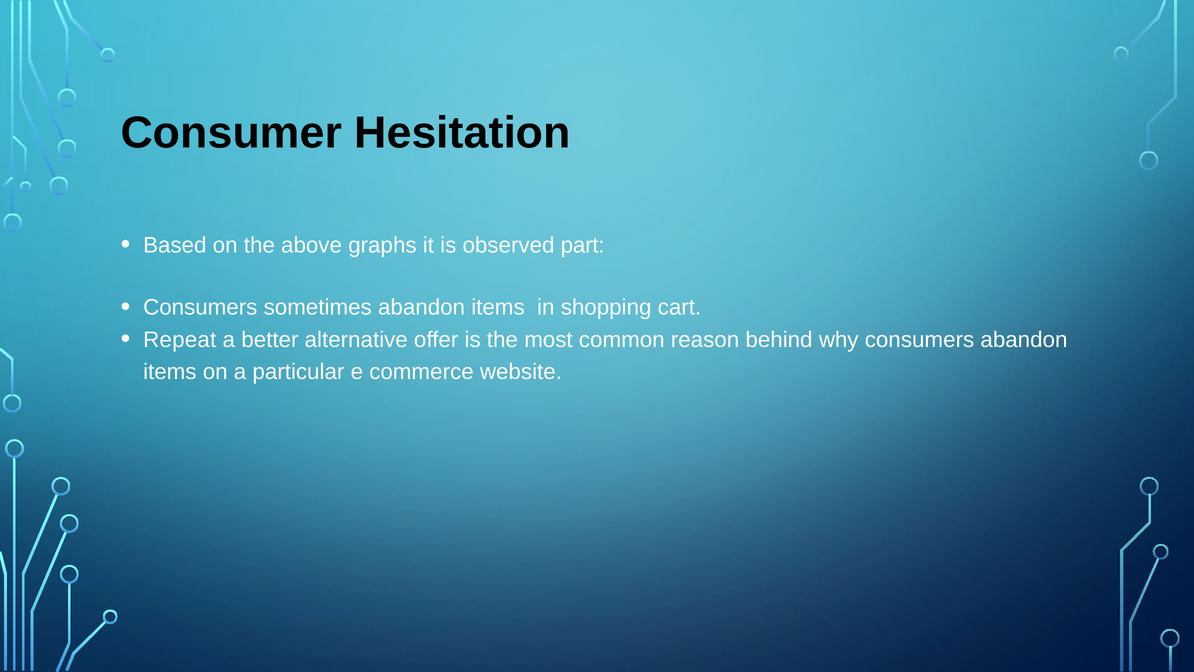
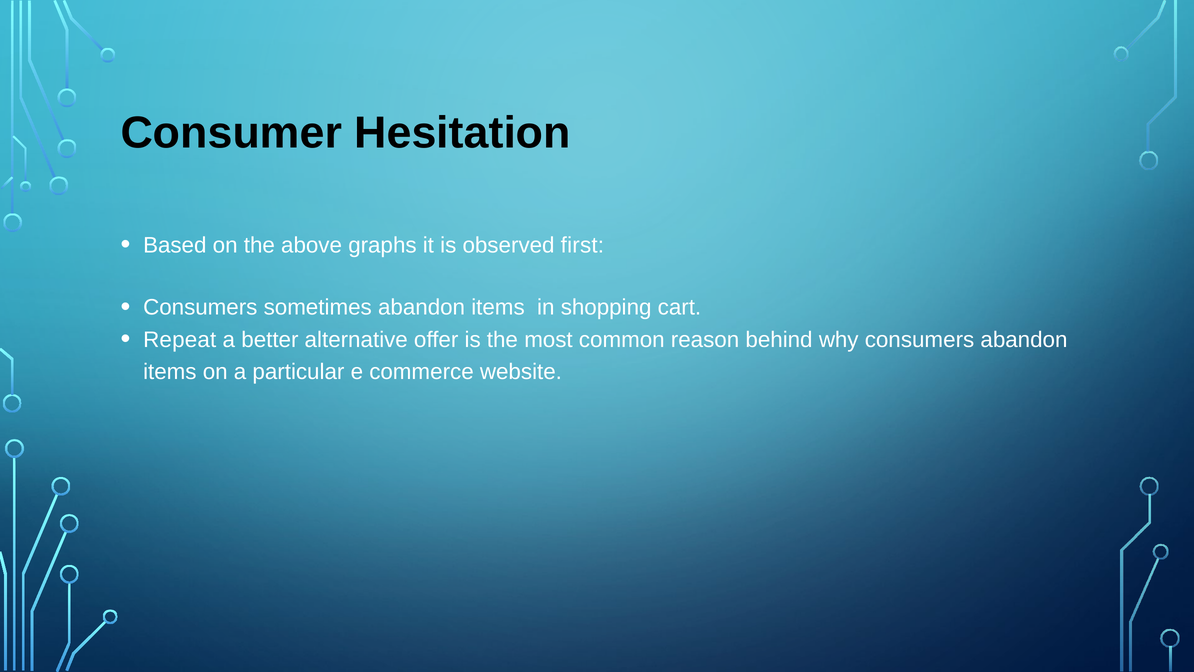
part: part -> first (582, 245)
